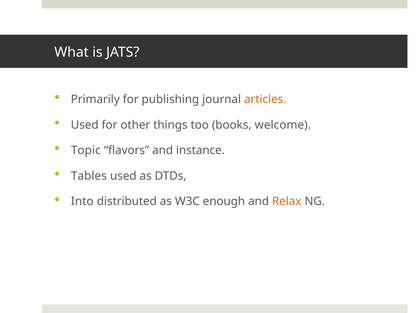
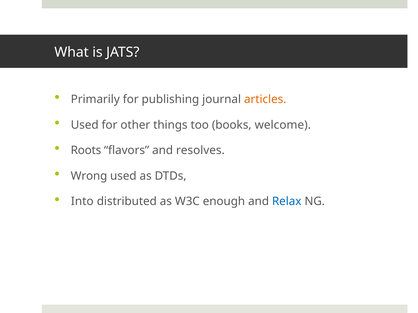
Topic: Topic -> Roots (86, 151)
instance: instance -> resolves (200, 151)
Tables: Tables -> Wrong (89, 176)
Relax colour: orange -> blue (287, 202)
